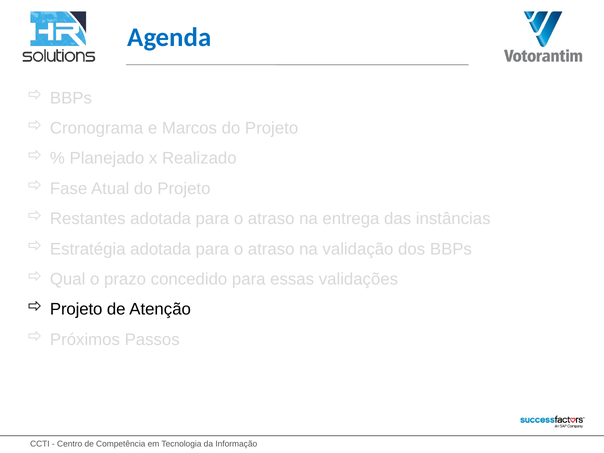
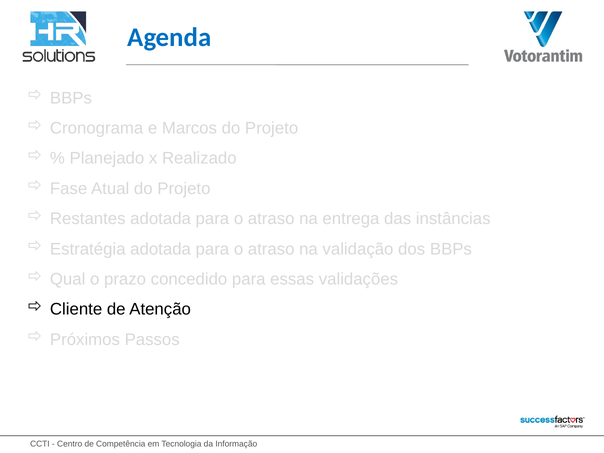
Projeto: Projeto -> Cliente (76, 309)
